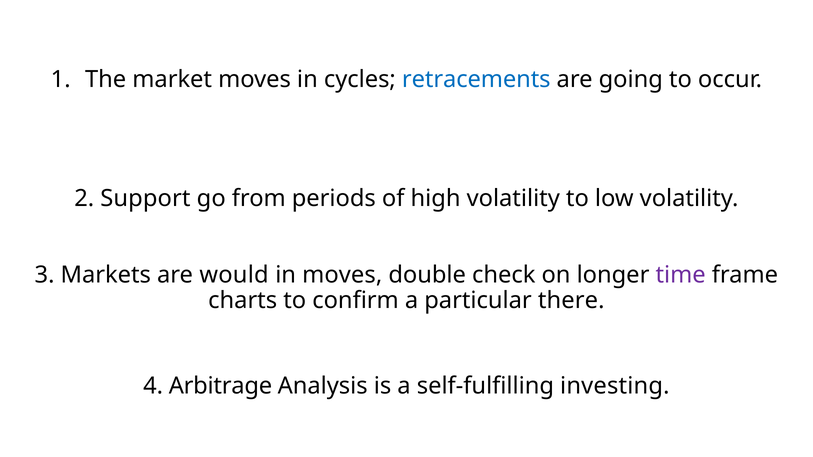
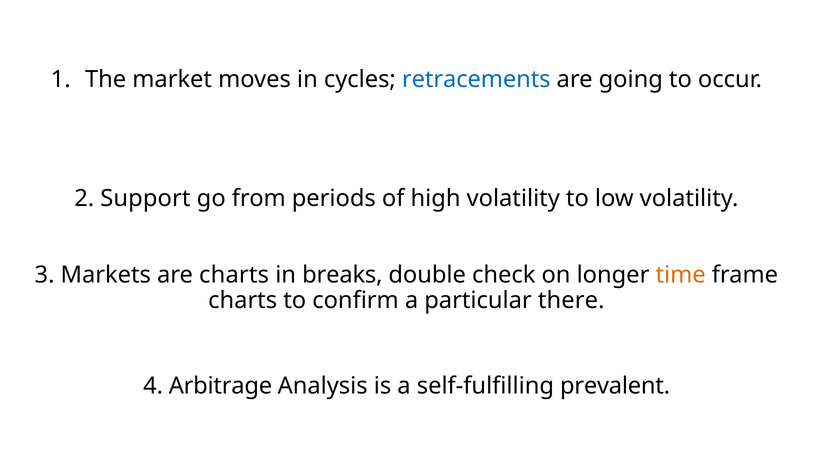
are would: would -> charts (234, 275)
in moves: moves -> breaks (342, 275)
time colour: purple -> orange (681, 275)
investing: investing -> prevalent (615, 386)
